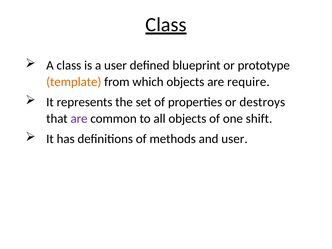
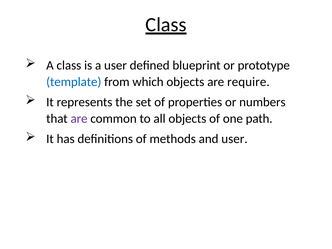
template colour: orange -> blue (74, 82)
destroys: destroys -> numbers (262, 102)
shift: shift -> path (259, 119)
